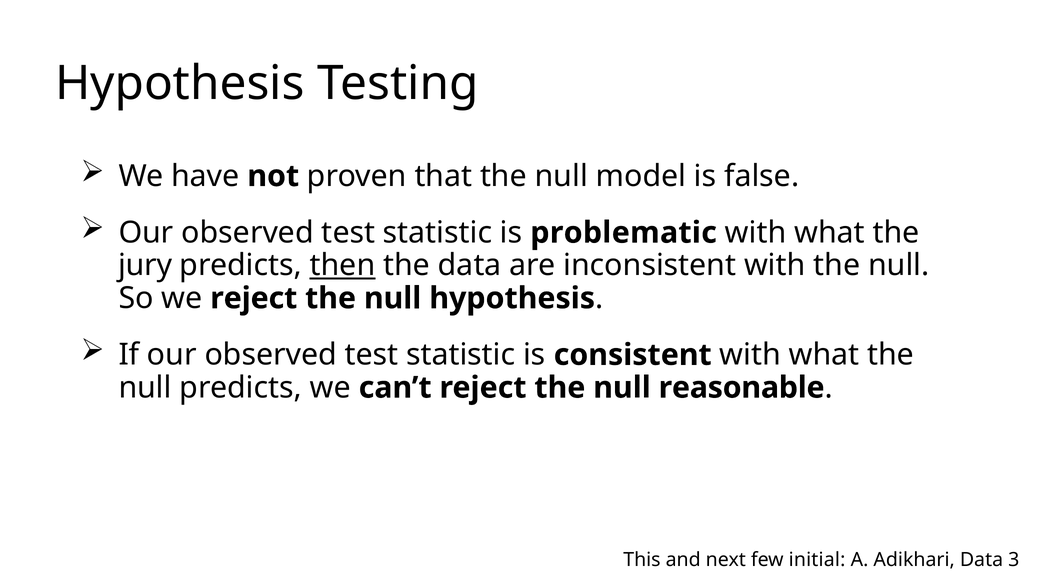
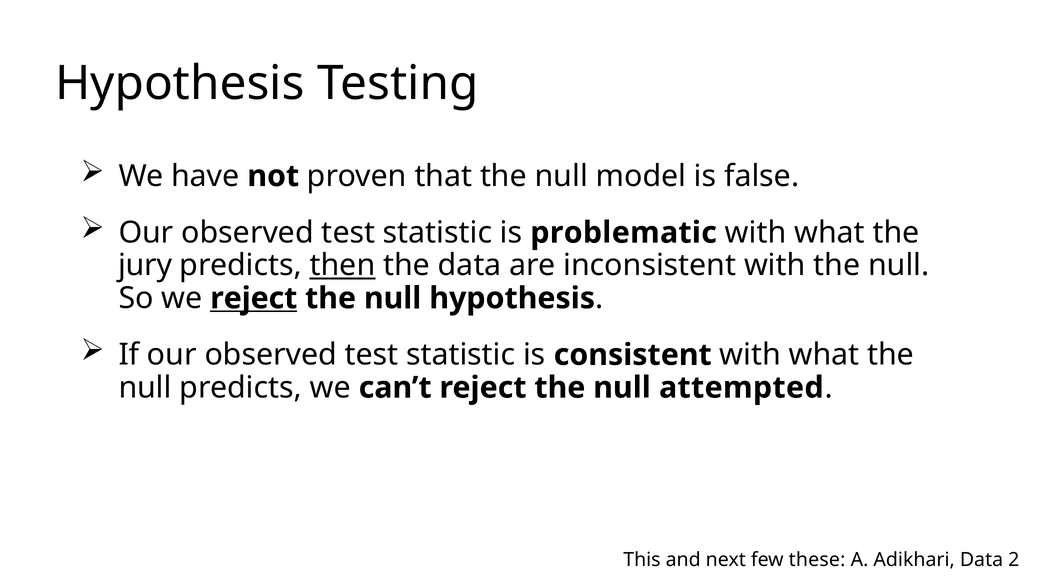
reject underline: none -> present (254, 298)
reasonable: reasonable -> attempted (741, 388)
initial: initial -> these (817, 560)
3: 3 -> 2 (1014, 560)
